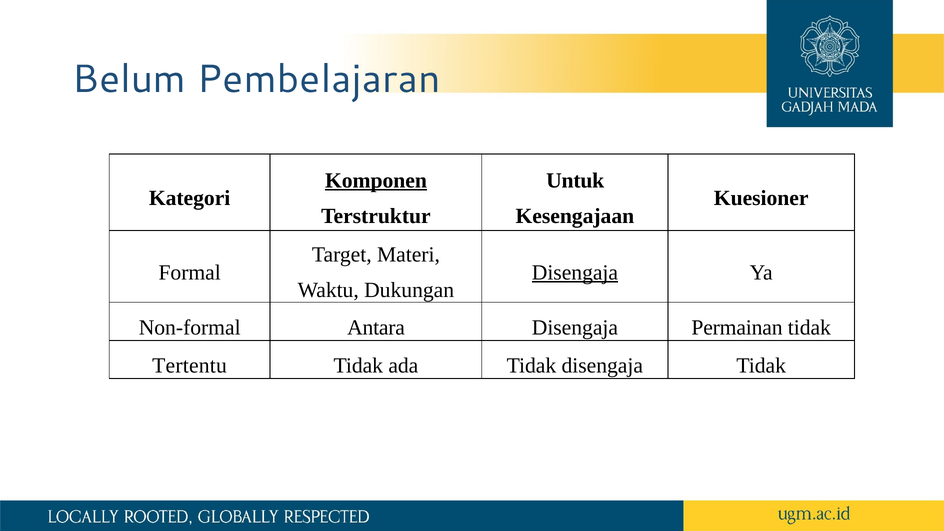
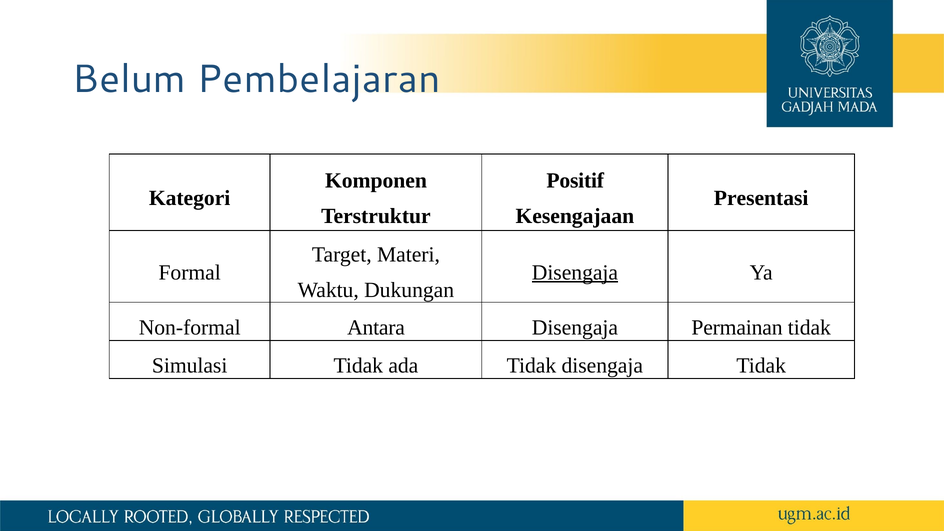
Komponen underline: present -> none (376, 180)
Untuk: Untuk -> Positif (575, 180)
Kuesioner: Kuesioner -> Presentasi (761, 198)
Tertentu: Tertentu -> Simulasi (190, 366)
